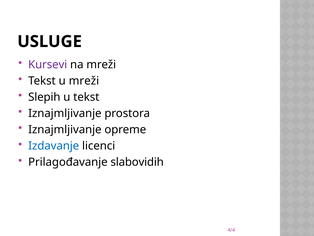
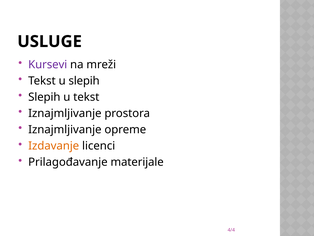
u mreži: mreži -> slepih (84, 81)
Izdavanje colour: blue -> orange (54, 146)
slabovidih: slabovidih -> materijale (137, 162)
